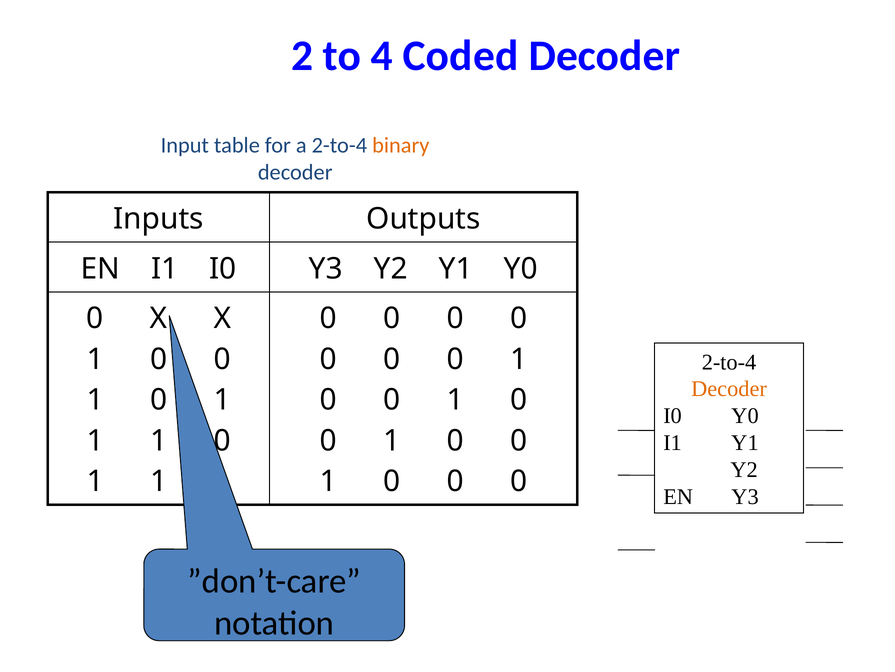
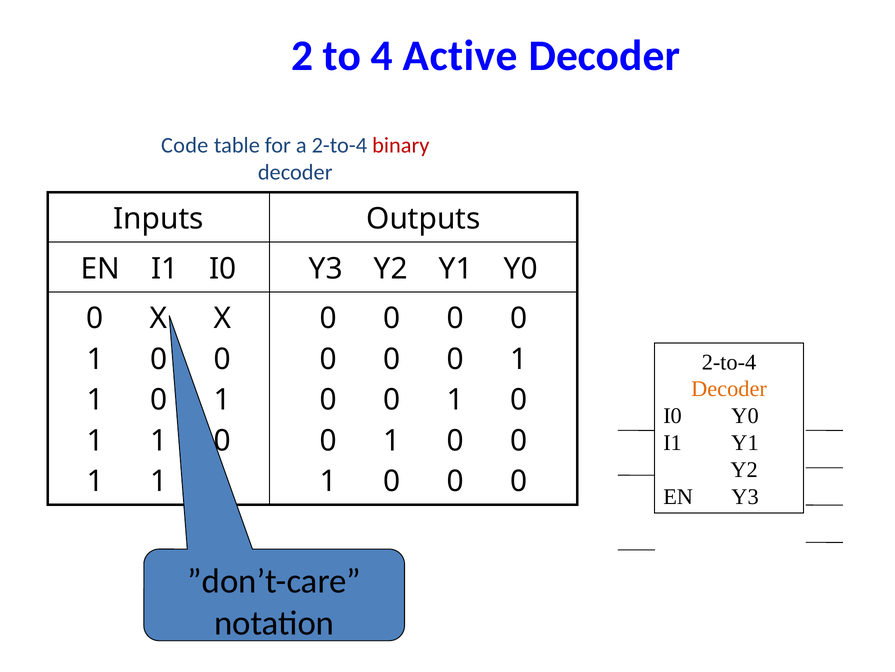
Coded: Coded -> Active (460, 56)
Input: Input -> Code (185, 145)
binary colour: orange -> red (401, 145)
